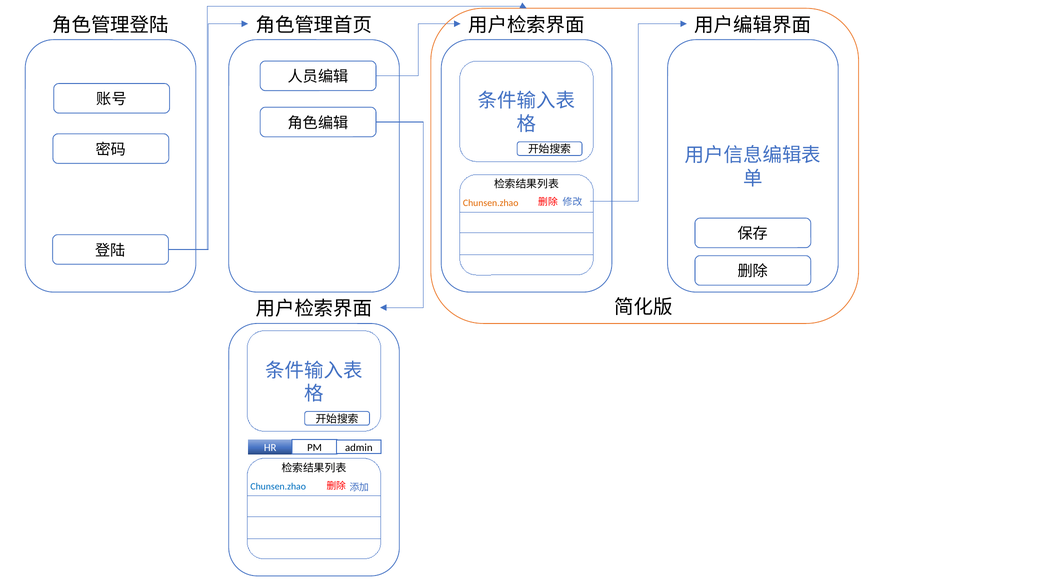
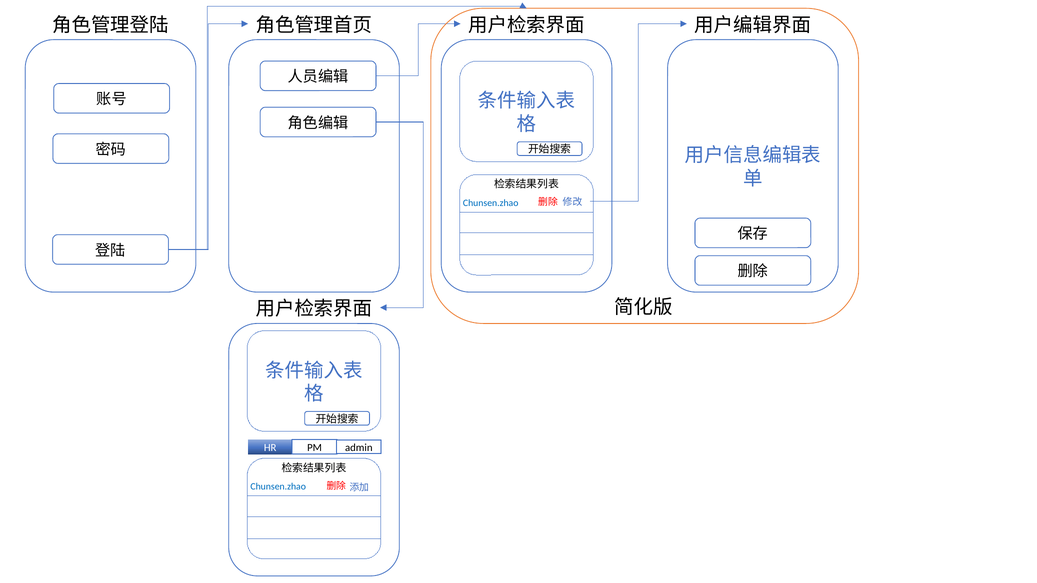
Chunsen.zhao colour: orange -> blue (491, 203)
